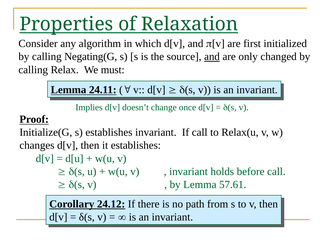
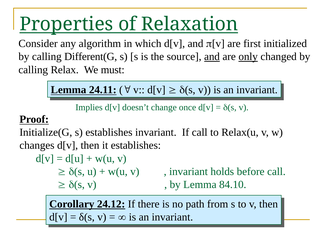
Negating(G: Negating(G -> Different(G (91, 57)
only underline: none -> present (248, 57)
57.61: 57.61 -> 84.10 (233, 185)
